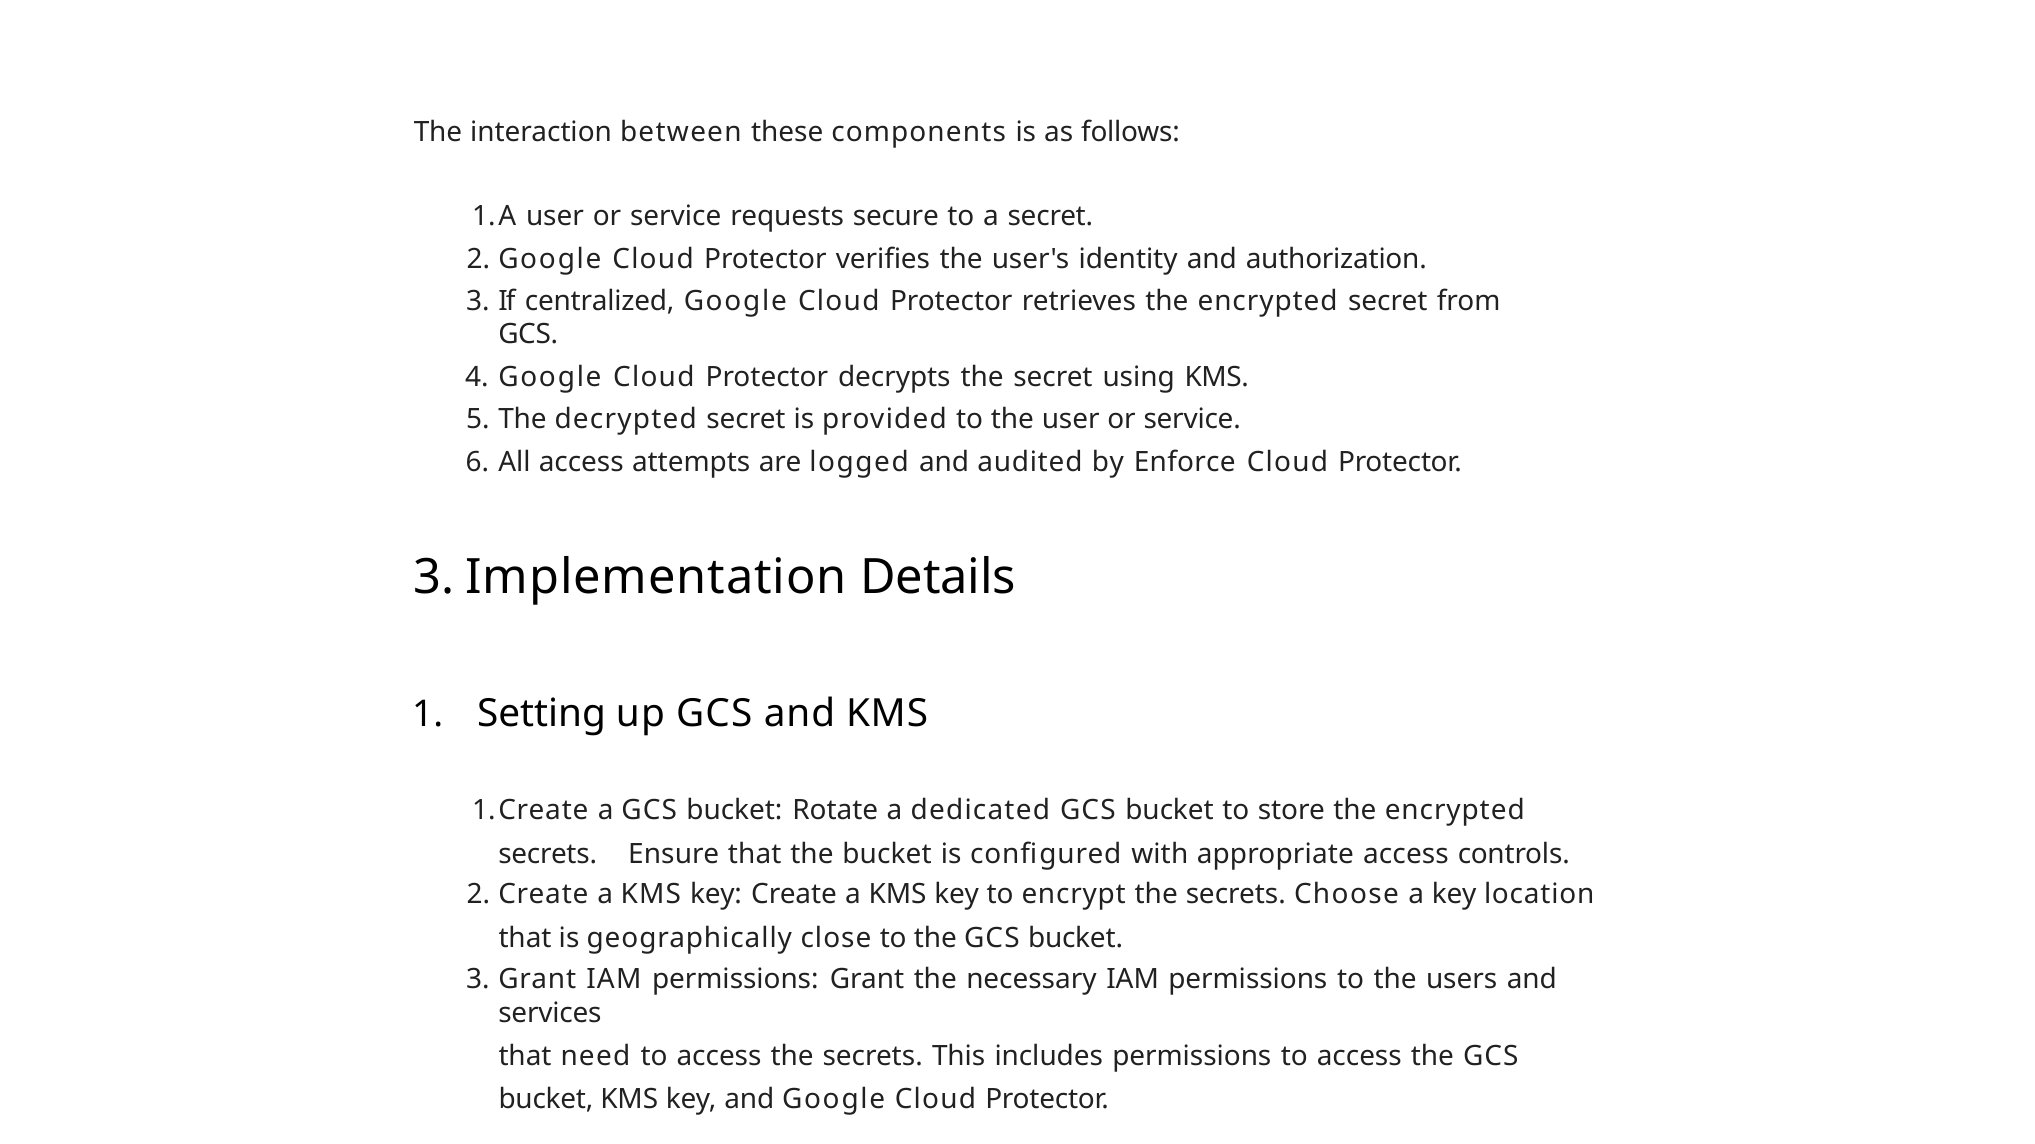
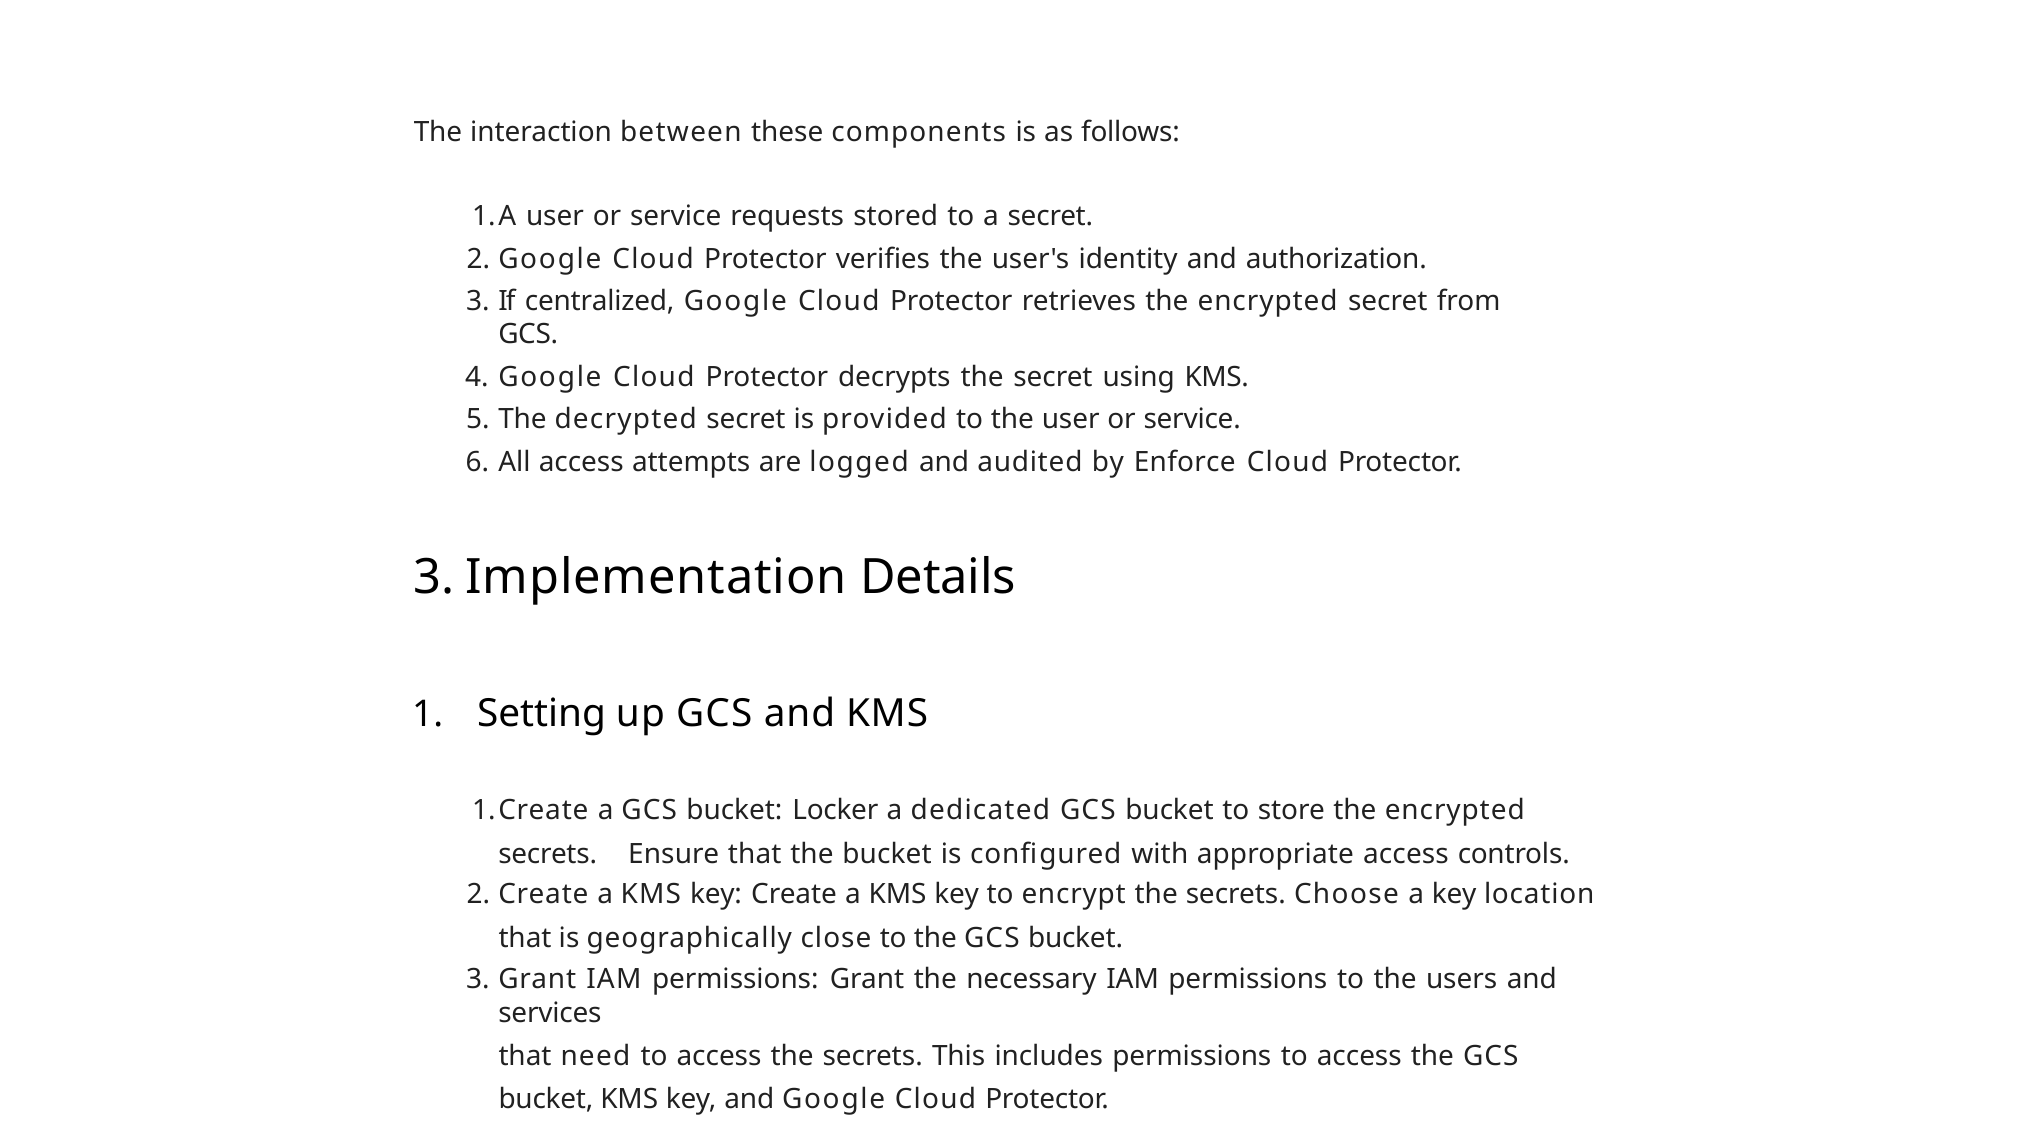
secure: secure -> stored (896, 216)
Rotate: Rotate -> Locker (835, 810)
